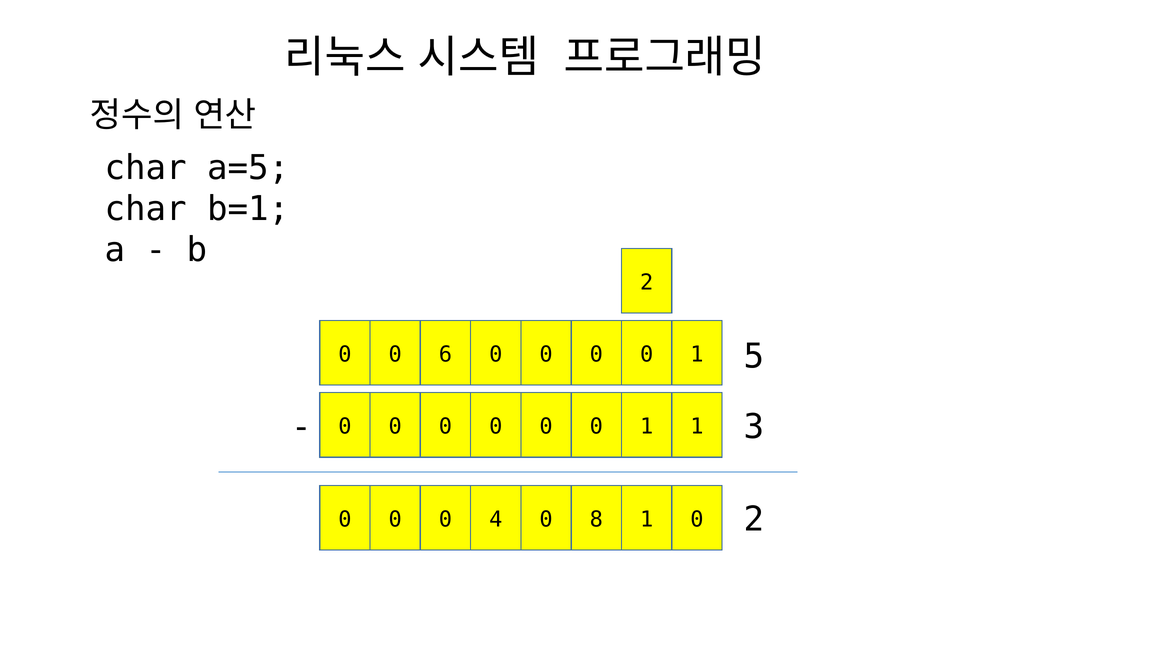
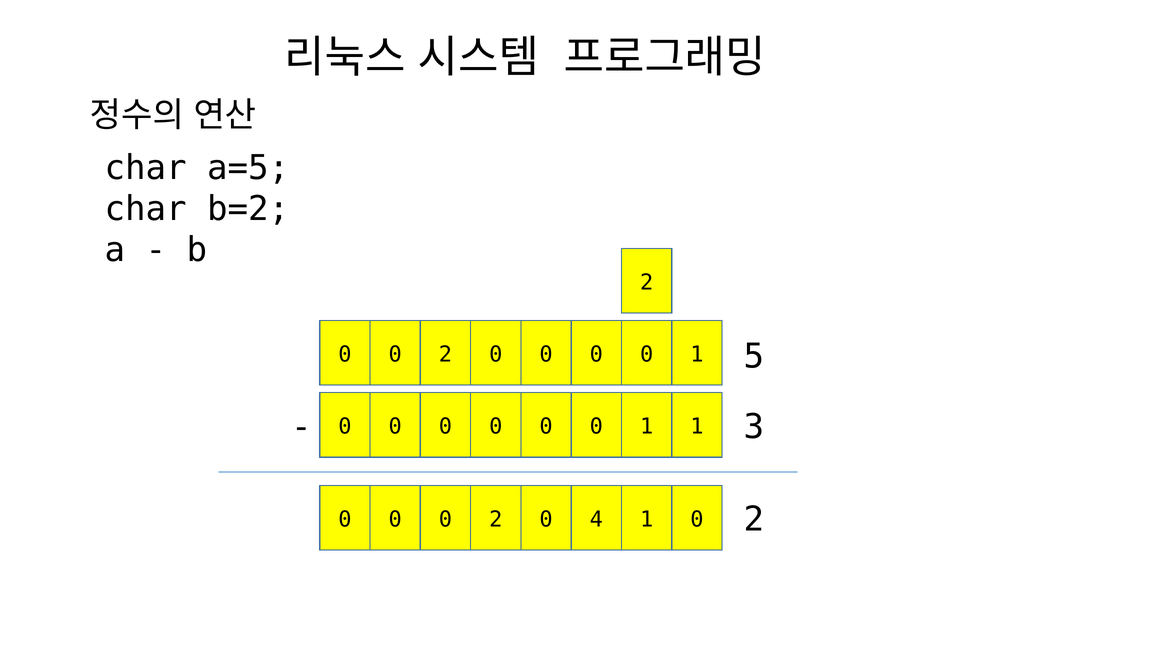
b=1: b=1 -> b=2 (248, 209)
6: 6 -> 2 (445, 354)
0 0 0 4: 4 -> 2 (496, 519)
8: 8 -> 4 (596, 519)
